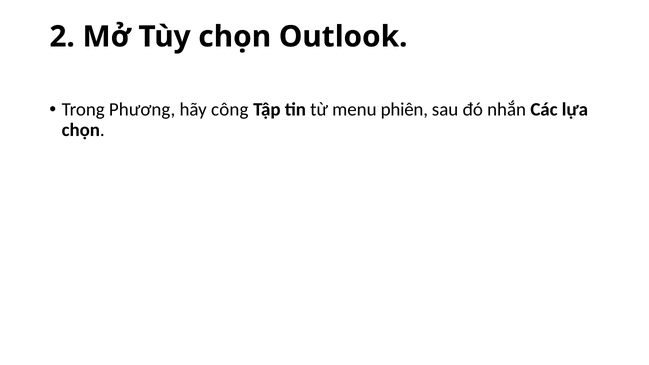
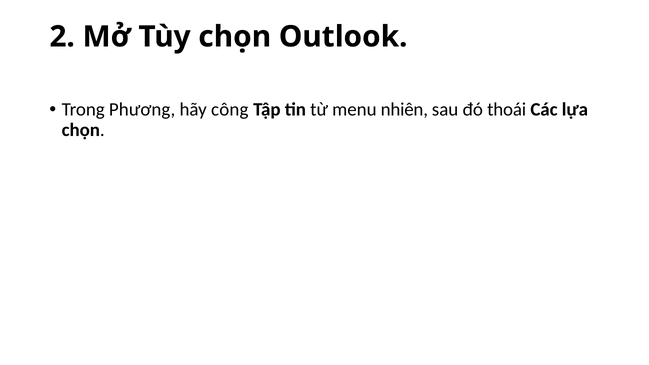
phiên: phiên -> nhiên (404, 110)
nhắn: nhắn -> thoái (507, 110)
